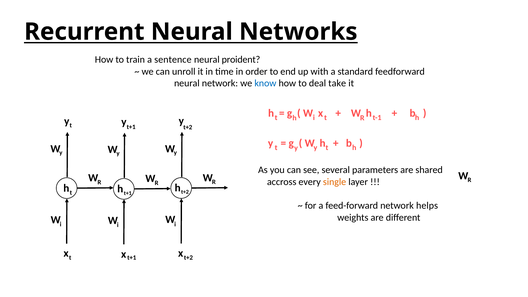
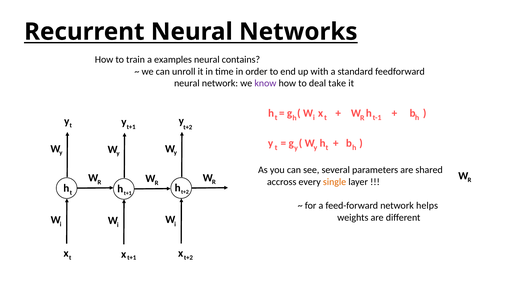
sentence: sentence -> examples (173, 60)
proident: proident -> contains (241, 60)
know colour: blue -> purple (265, 83)
